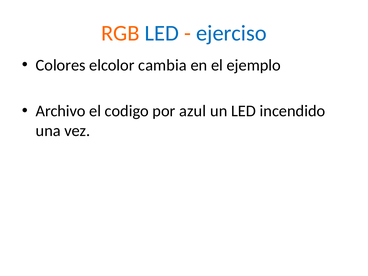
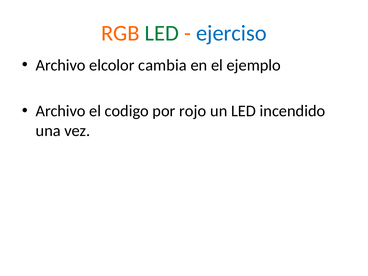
LED colour: blue -> green (162, 33)
Colores: Colores -> Archivo (61, 65)
azul: azul -> rojo (193, 111)
